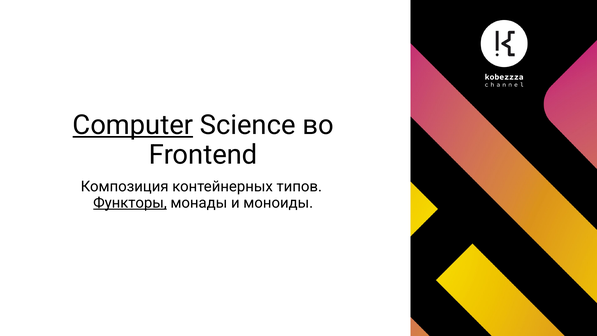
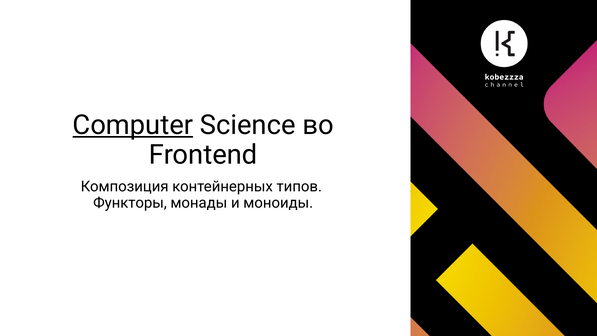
Функторы underline: present -> none (130, 203)
